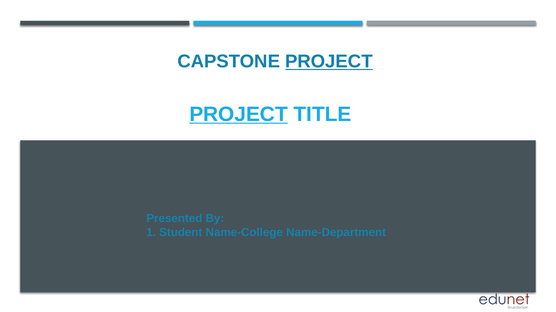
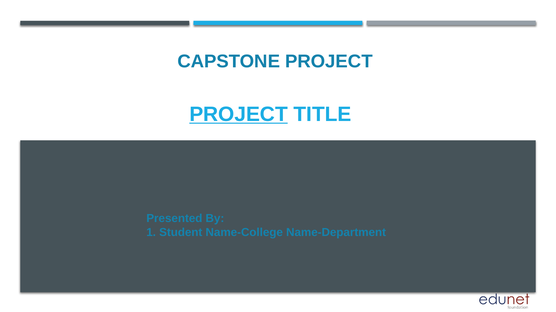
PROJECT underline: present -> none (329, 62)
